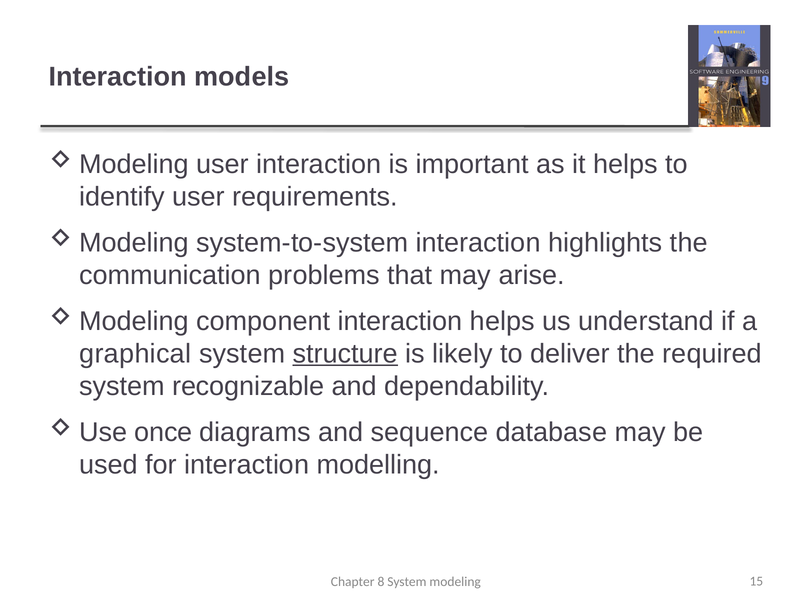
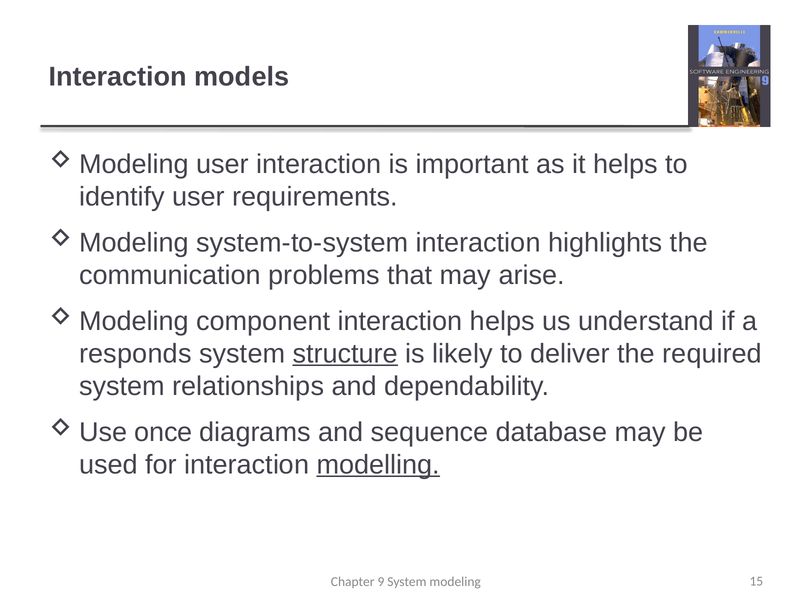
graphical: graphical -> responds (135, 354)
recognizable: recognizable -> relationships (248, 386)
modelling underline: none -> present (378, 465)
8: 8 -> 9 (381, 582)
